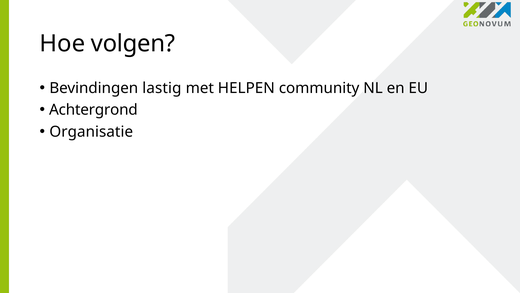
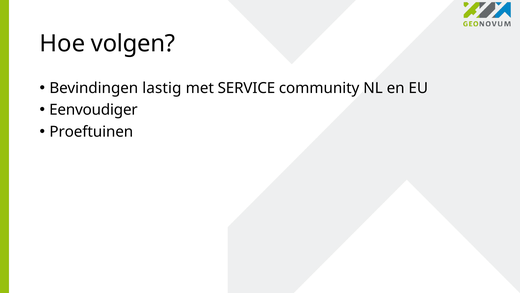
HELPEN: HELPEN -> SERVICE (246, 88)
Achtergrond: Achtergrond -> Eenvoudiger (93, 110)
Organisatie: Organisatie -> Proeftuinen (91, 132)
